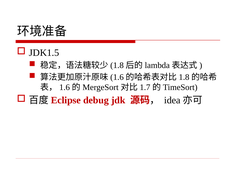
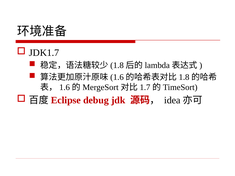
JDK1.5: JDK1.5 -> JDK1.7 (44, 53)
